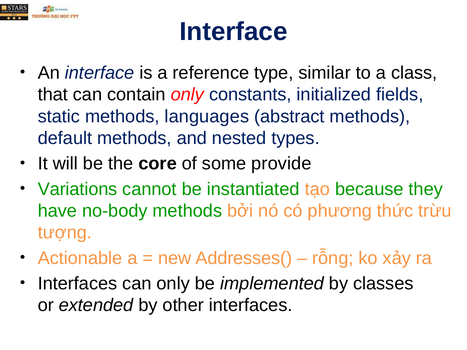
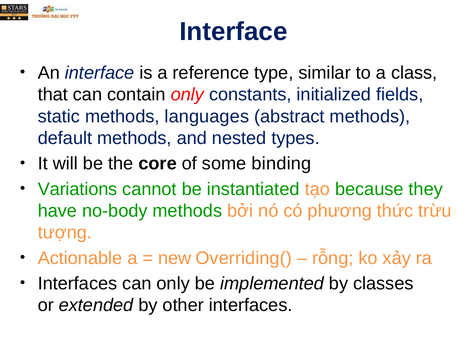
provide: provide -> binding (281, 164)
Addresses(: Addresses( -> Overriding( (244, 258)
